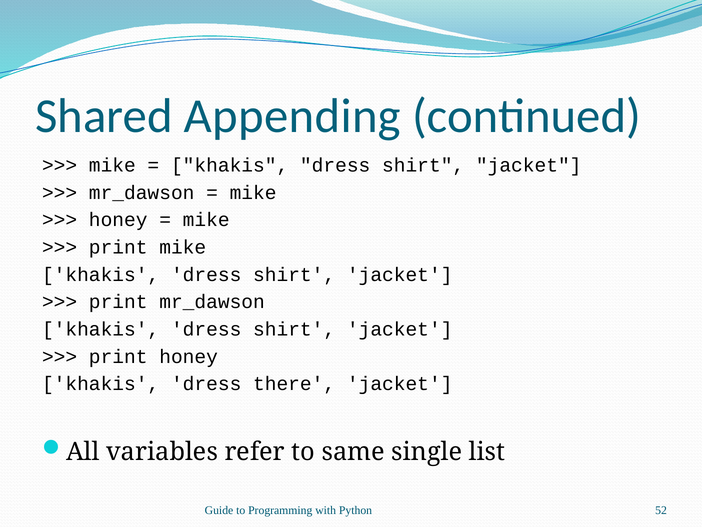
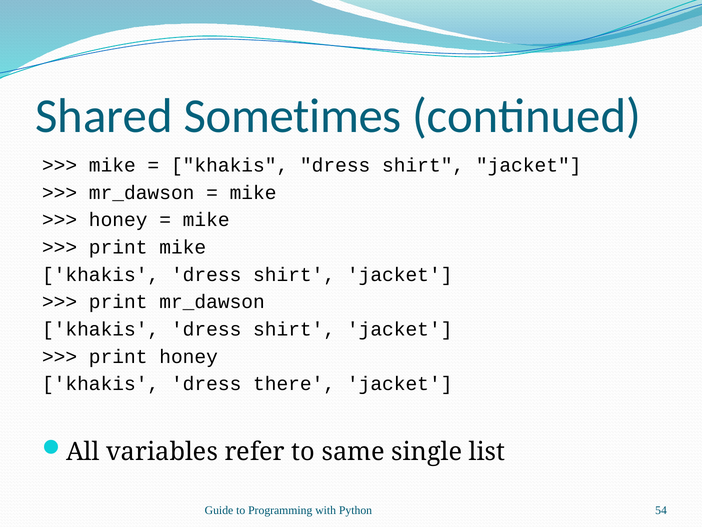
Appending: Appending -> Sometimes (293, 116)
52: 52 -> 54 (661, 510)
